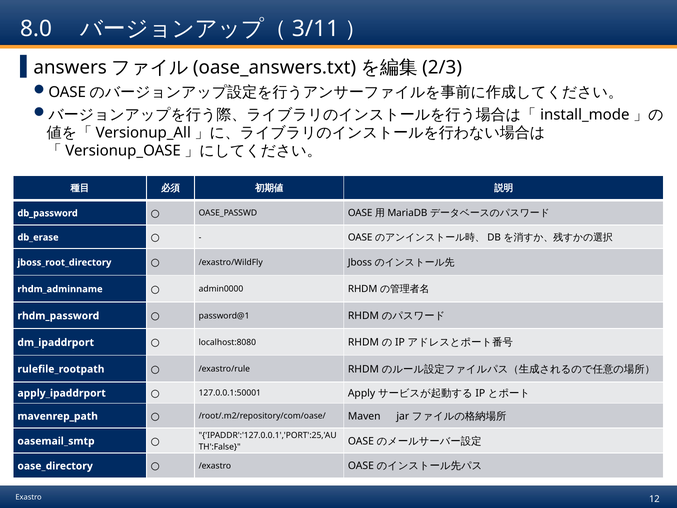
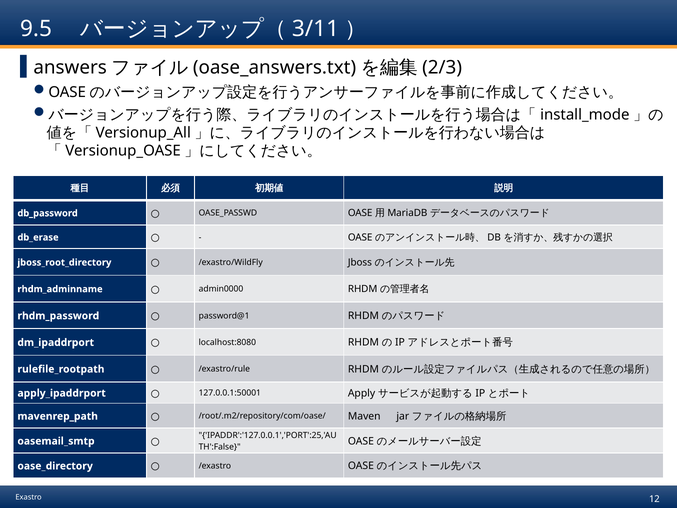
8.0: 8.0 -> 9.5 (36, 29)
